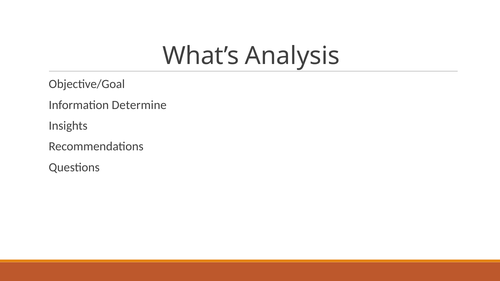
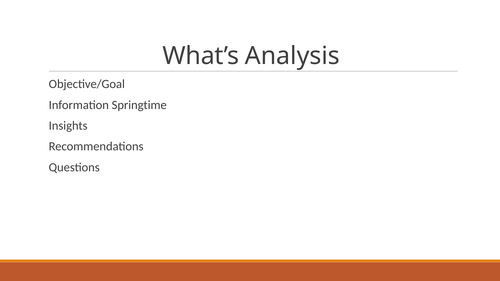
Determine: Determine -> Springtime (139, 105)
